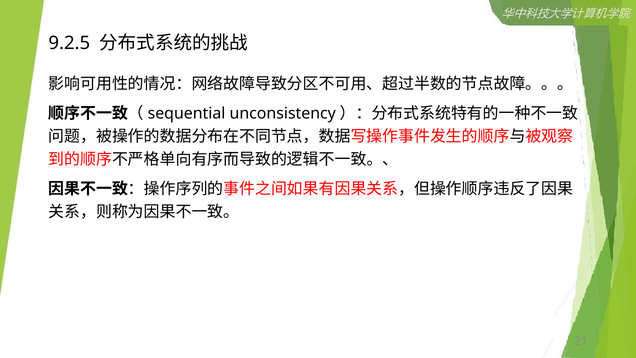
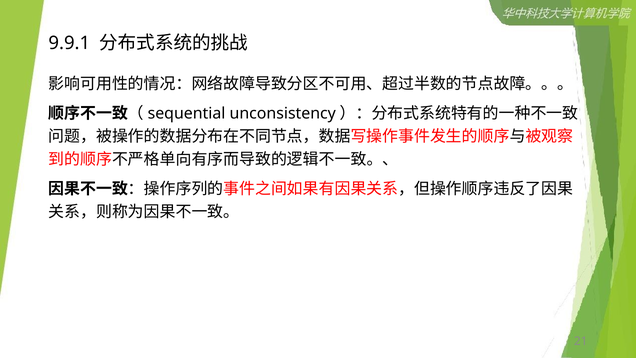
9.2.5: 9.2.5 -> 9.9.1 (69, 43)
